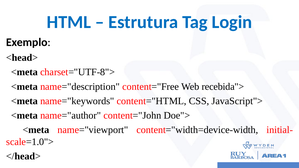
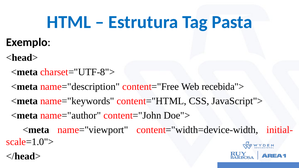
Login: Login -> Pasta (232, 22)
